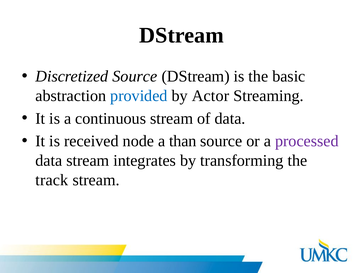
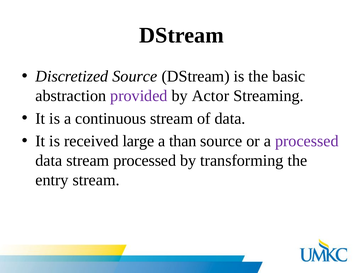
provided colour: blue -> purple (139, 96)
node: node -> large (138, 141)
stream integrates: integrates -> processed (145, 160)
track: track -> entry (52, 179)
